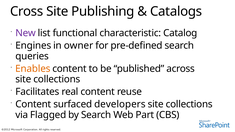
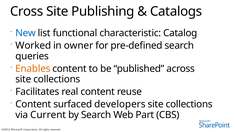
New colour: purple -> blue (26, 33)
Engines: Engines -> Worked (33, 46)
Flagged: Flagged -> Current (48, 115)
